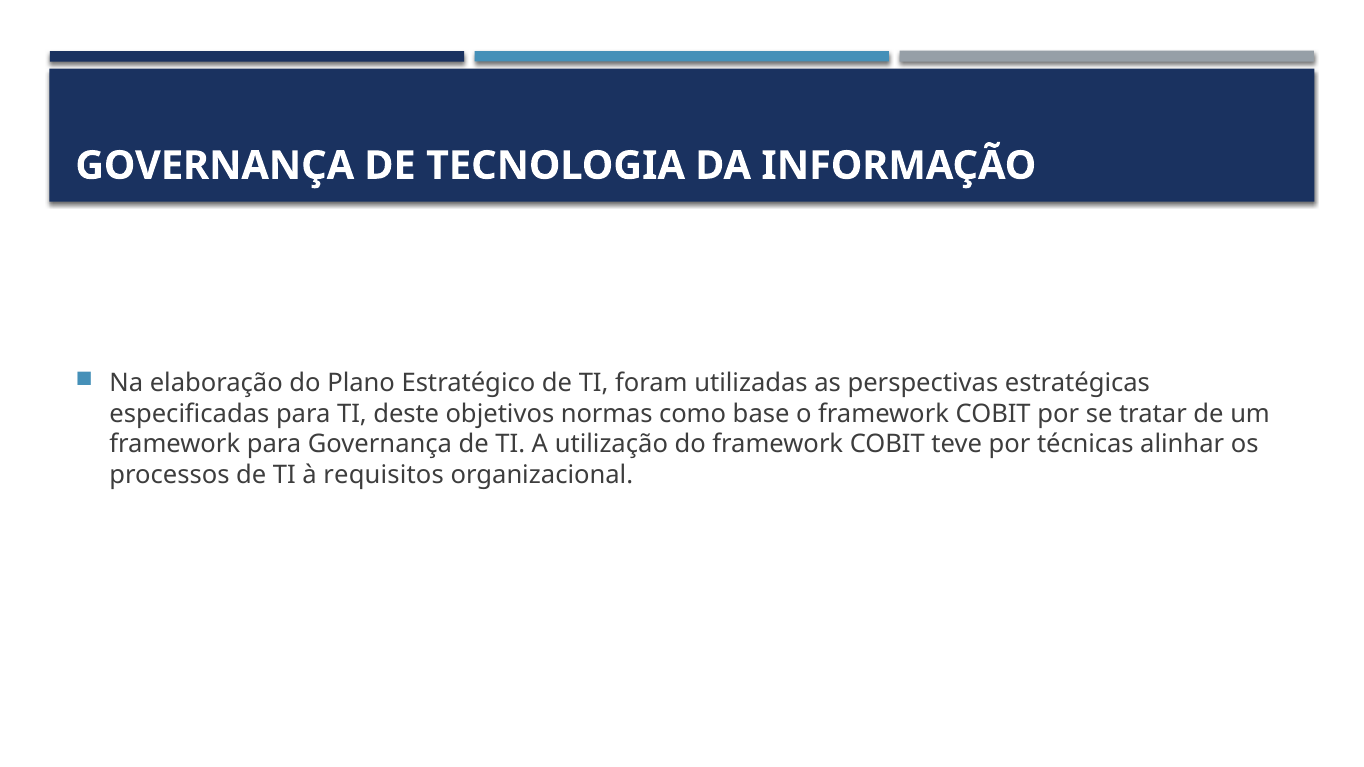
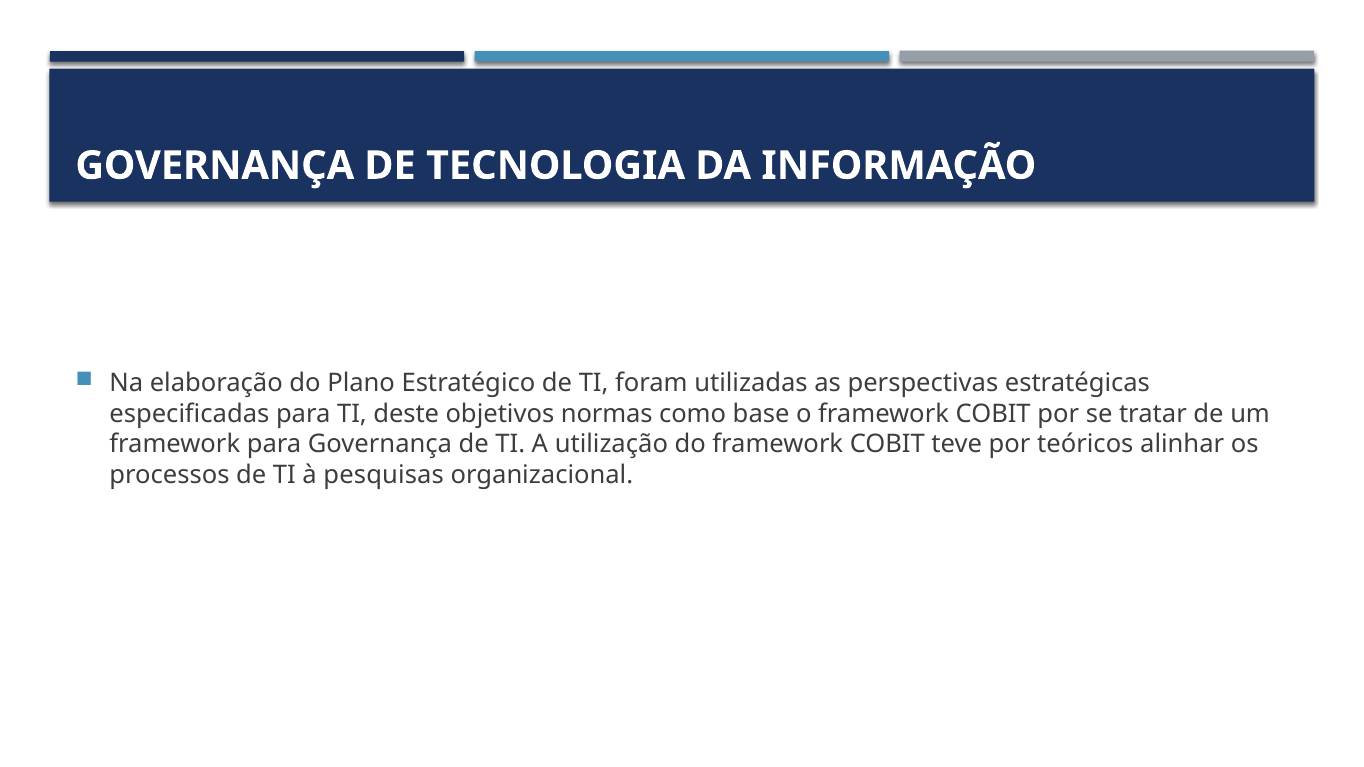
técnicas: técnicas -> teóricos (1085, 445)
requisitos: requisitos -> pesquisas (384, 475)
